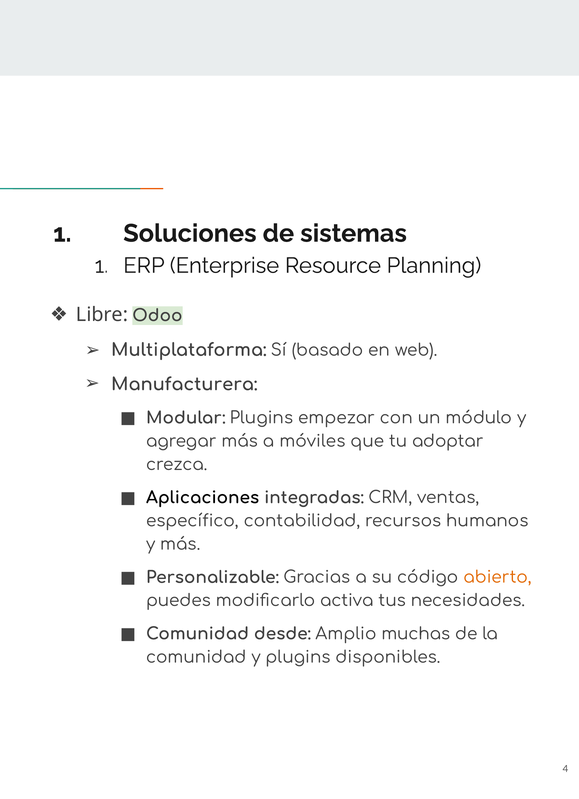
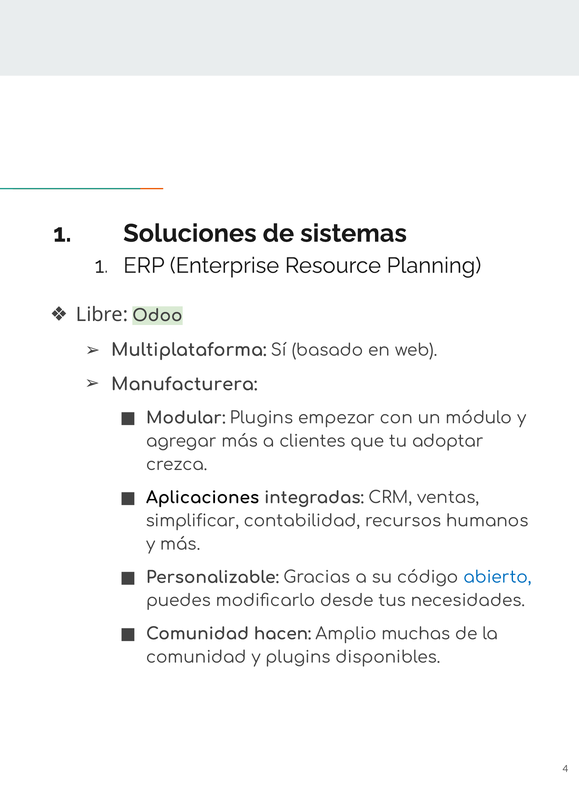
móviles: móviles -> clientes (313, 442)
específico: específico -> simplificar (192, 521)
abierto colour: orange -> blue (498, 578)
activa: activa -> desde (347, 601)
desde: desde -> hacen (283, 634)
